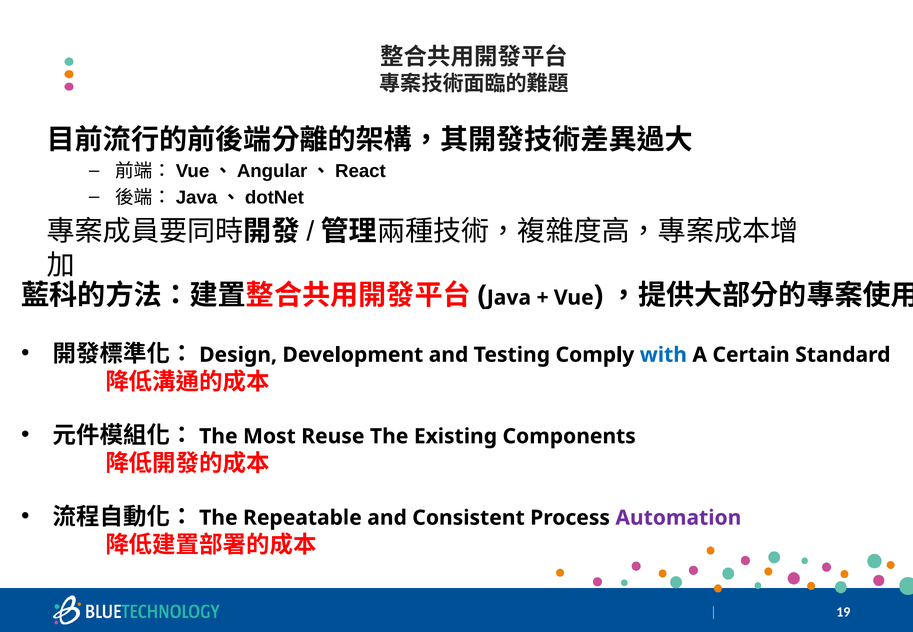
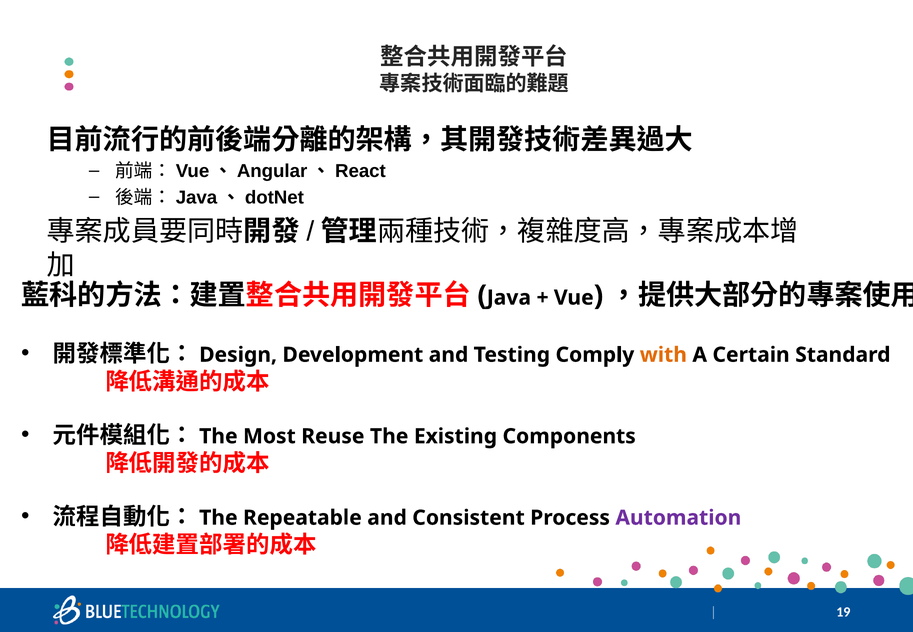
with colour: blue -> orange (663, 355)
